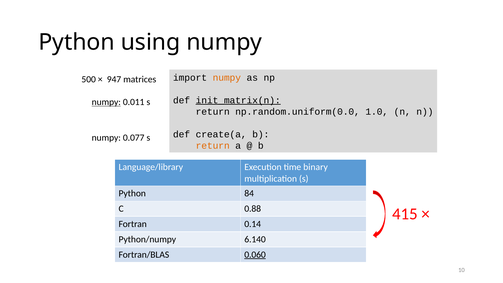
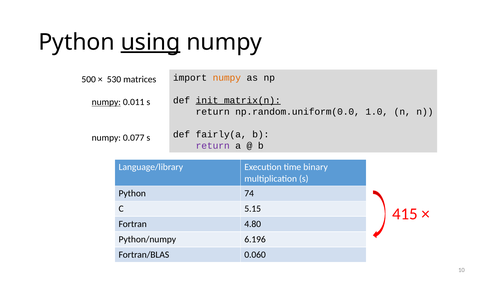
using underline: none -> present (151, 42)
947: 947 -> 530 (114, 79)
create(a: create(a -> fairly(a (221, 134)
return colour: orange -> purple (213, 146)
84: 84 -> 74 (249, 193)
0.88: 0.88 -> 5.15 (253, 209)
0.14: 0.14 -> 4.80 (253, 224)
6.140: 6.140 -> 6.196 (255, 239)
0.060 underline: present -> none (255, 255)
